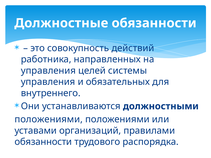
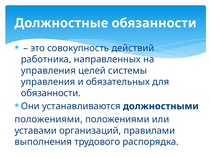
внутреннего: внутреннего -> обязанности (51, 93)
обязанности: обязанности -> выполнения (43, 142)
